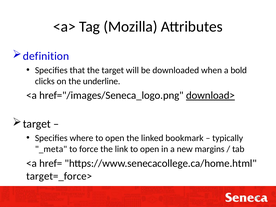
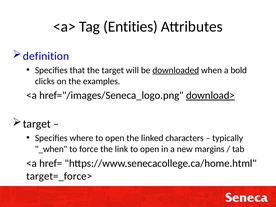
Mozilla: Mozilla -> Entities (131, 27)
downloaded underline: none -> present (176, 70)
underline: underline -> examples (102, 81)
bookmark: bookmark -> characters (185, 138)
_meta: _meta -> _when (51, 149)
